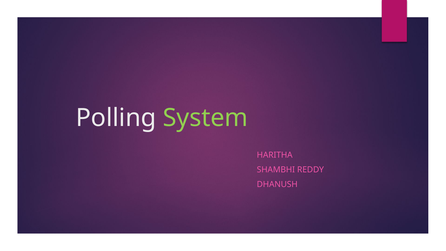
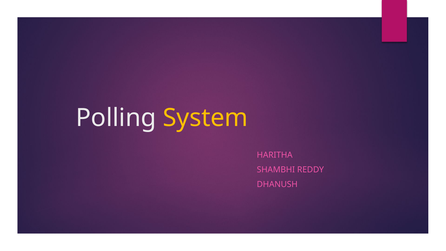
System colour: light green -> yellow (205, 118)
